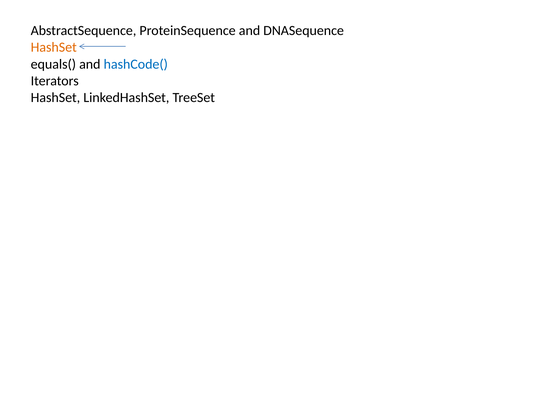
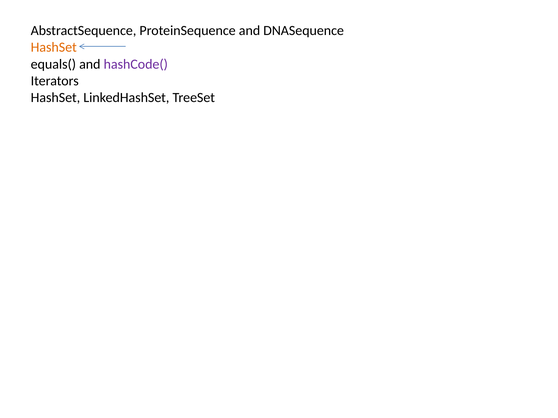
hashCode( colour: blue -> purple (136, 64)
